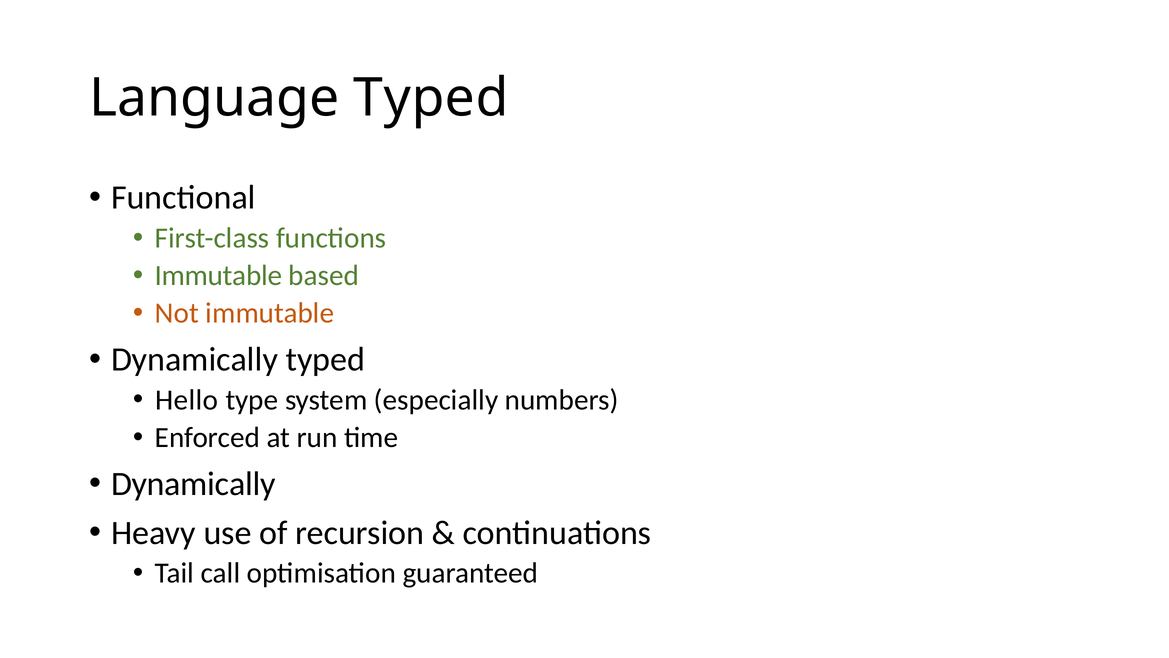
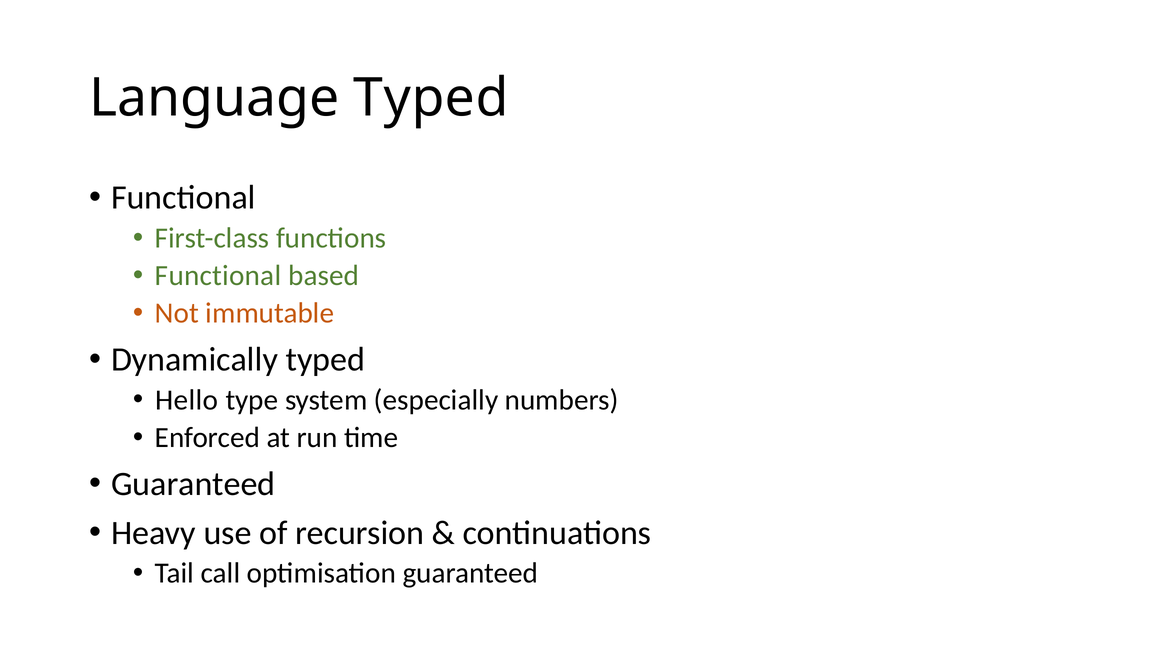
Immutable: Immutable -> Functional (218, 276)
Dynamically: Dynamically -> Guaranteed (193, 484)
